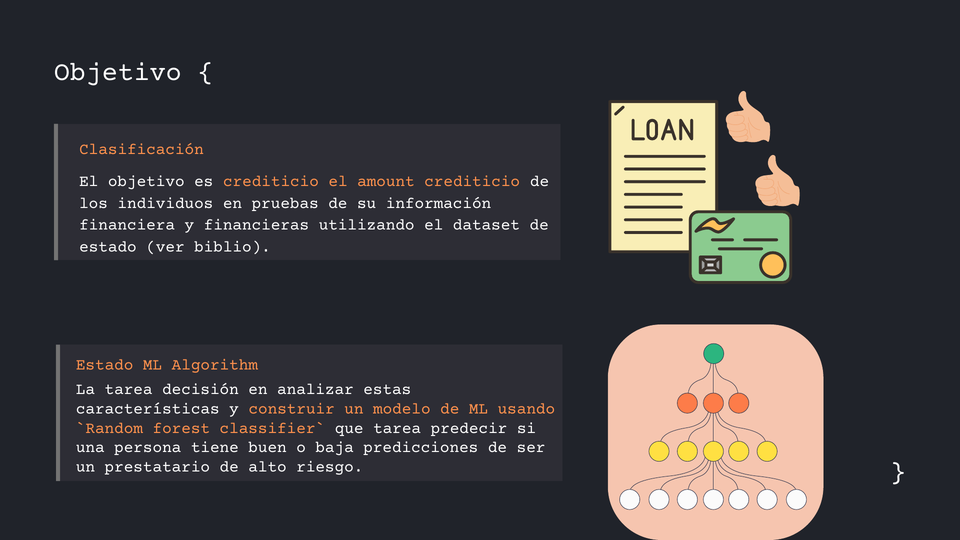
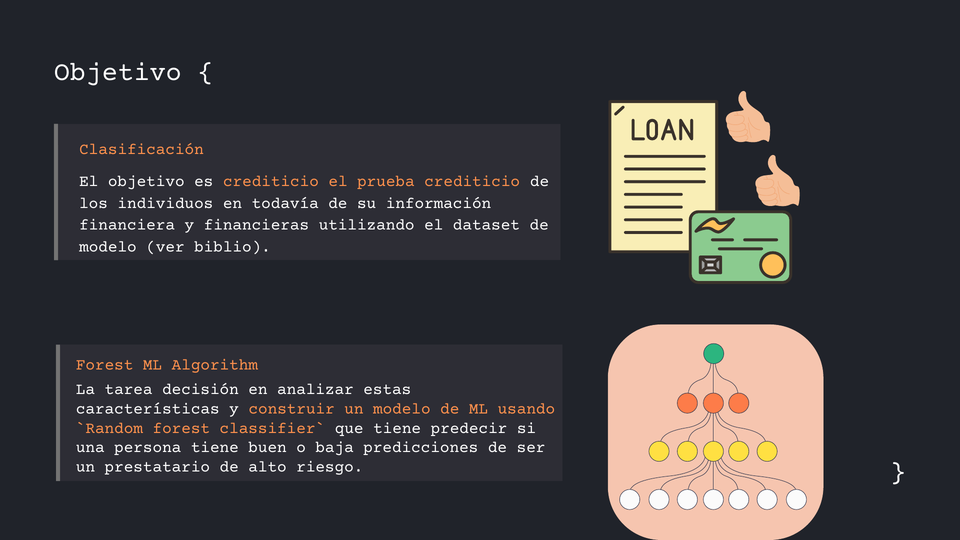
amount: amount -> prueba (386, 181)
pruebas: pruebas -> todavía (285, 203)
estado: estado -> modelo (108, 246)
Estado: Estado -> Forest (105, 364)
que tarea: tarea -> tiene (397, 428)
